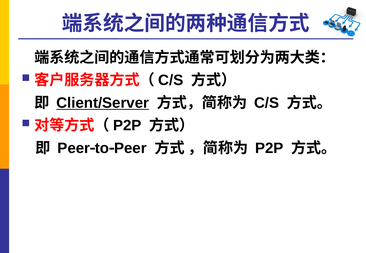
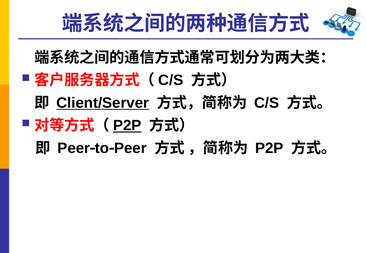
P2P underline: none -> present (127, 126)
